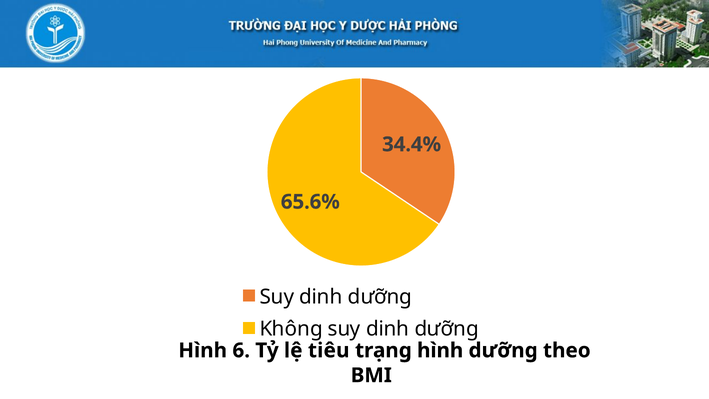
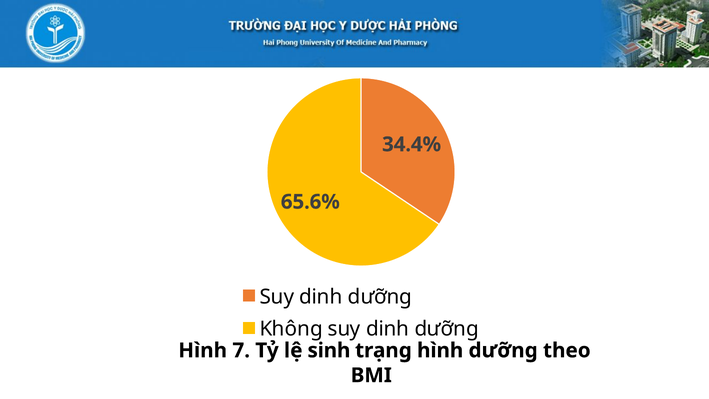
6: 6 -> 7 (241, 350)
tiêu: tiêu -> sinh (329, 350)
